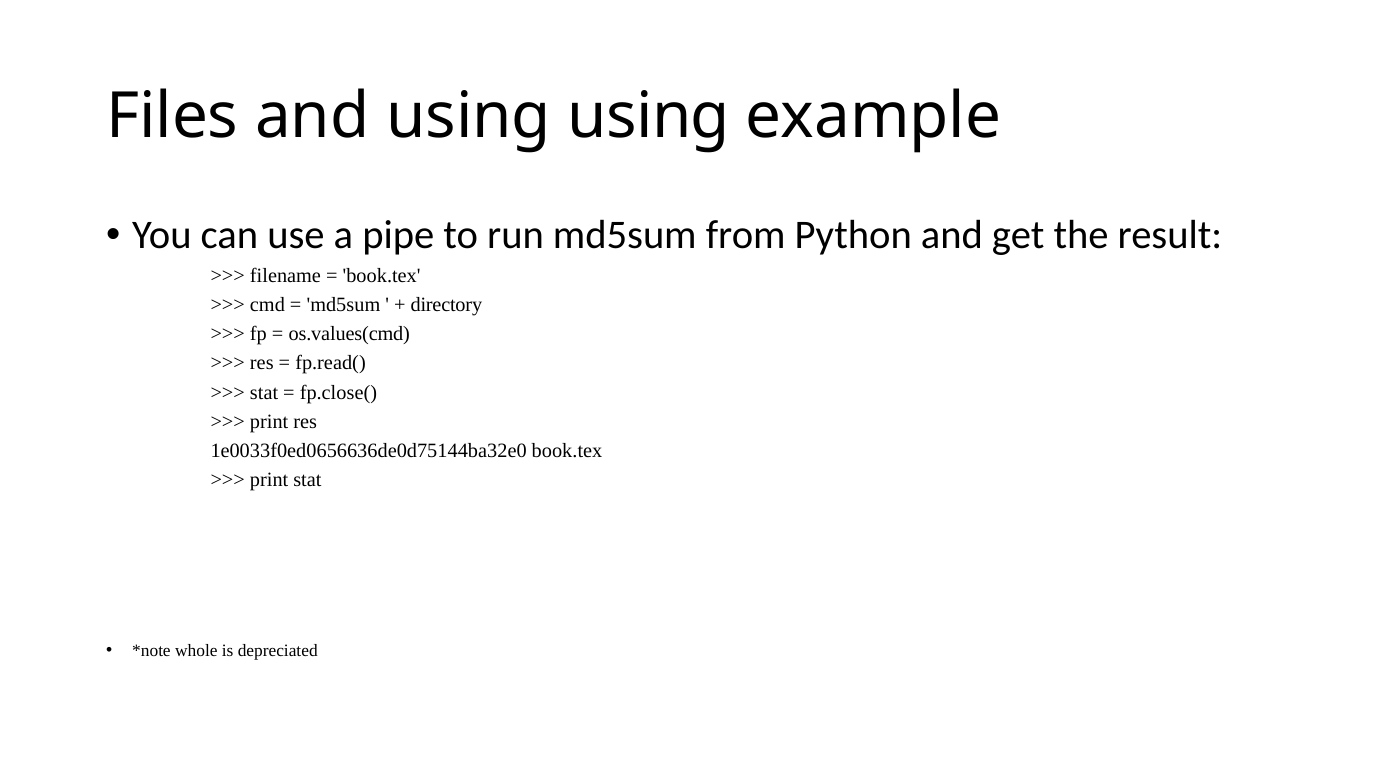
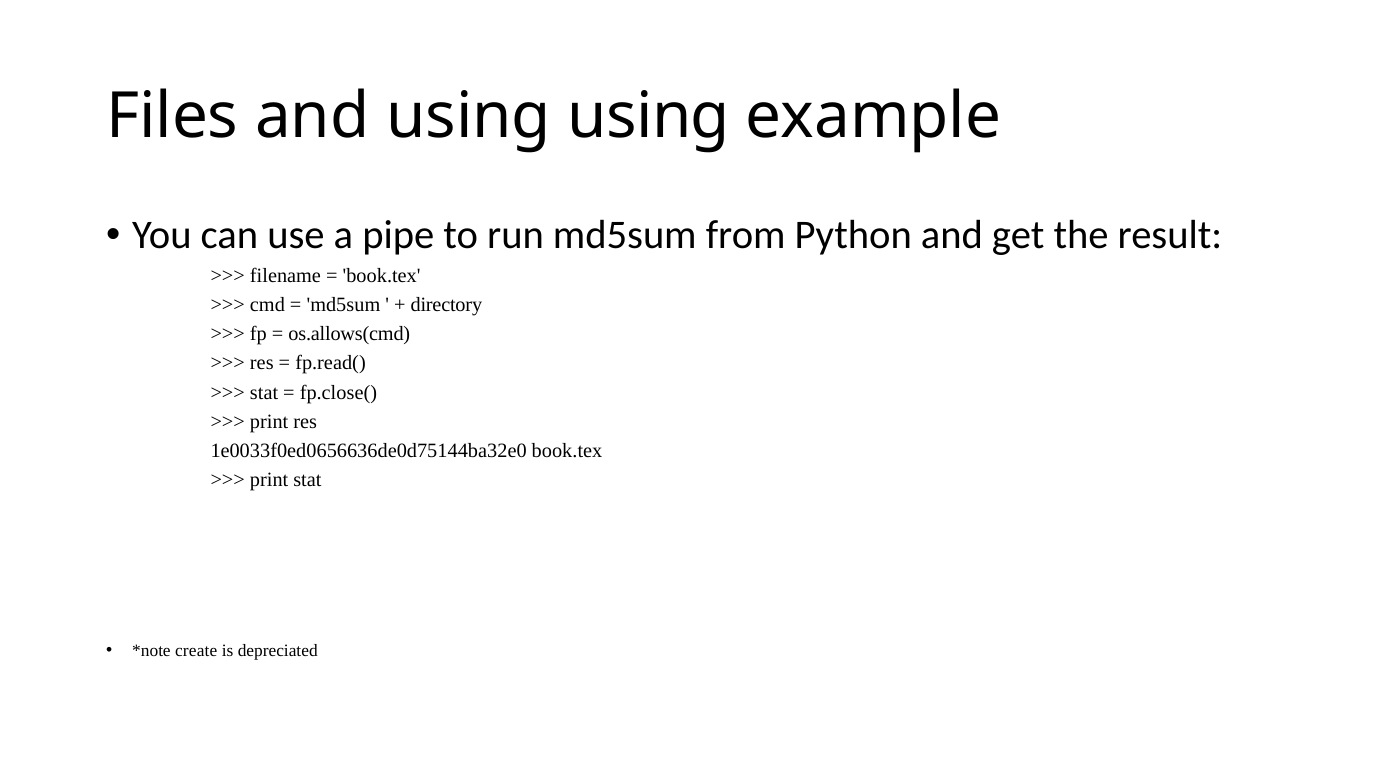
os.values(cmd: os.values(cmd -> os.allows(cmd (349, 334)
whole: whole -> create (196, 650)
